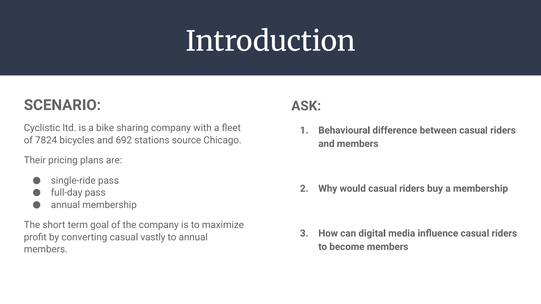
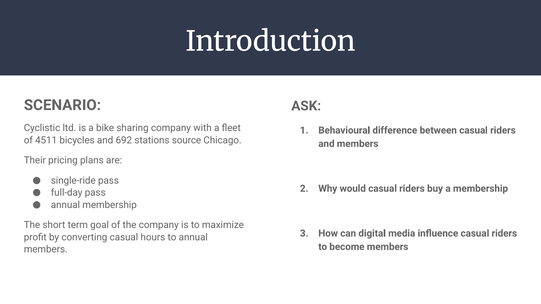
7824: 7824 -> 4511 (46, 140)
vastly: vastly -> hours (153, 237)
